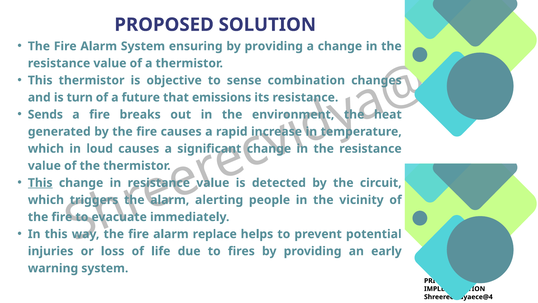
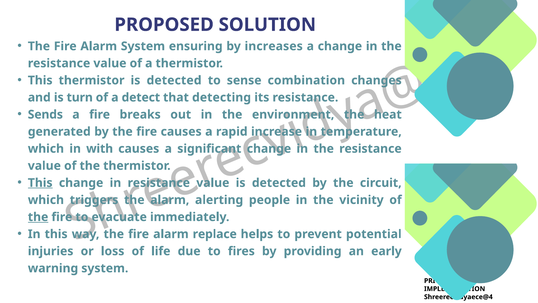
providing: providing -> increases (274, 46)
thermistor is objective: objective -> detected (174, 80)
future: future -> detect (141, 97)
emissions: emissions -> detecting (222, 97)
loud: loud -> with (100, 149)
the underline: none -> present (38, 217)
